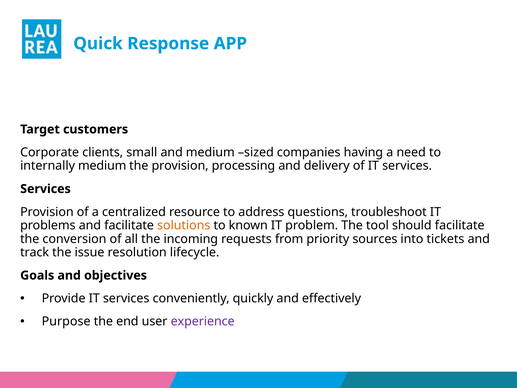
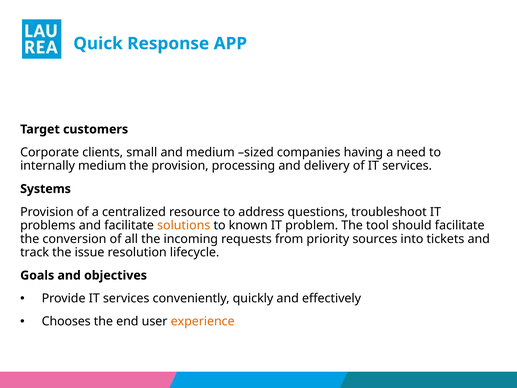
Services: Services -> Systems (46, 189)
Purpose: Purpose -> Chooses (66, 321)
experience colour: purple -> orange (203, 321)
